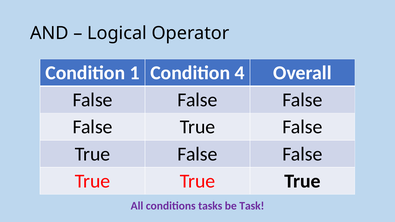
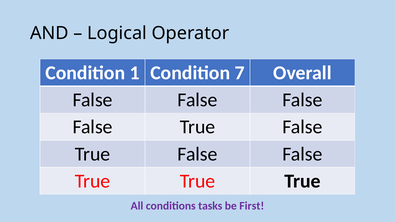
4: 4 -> 7 (240, 73)
Task: Task -> First (252, 206)
